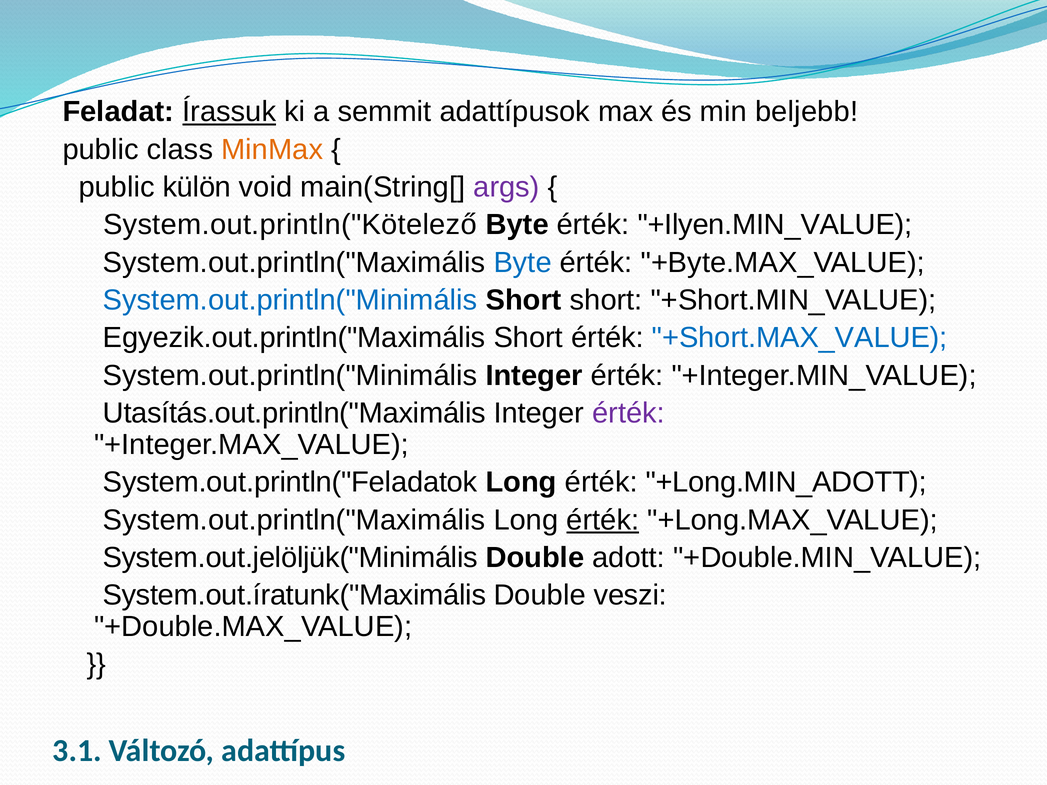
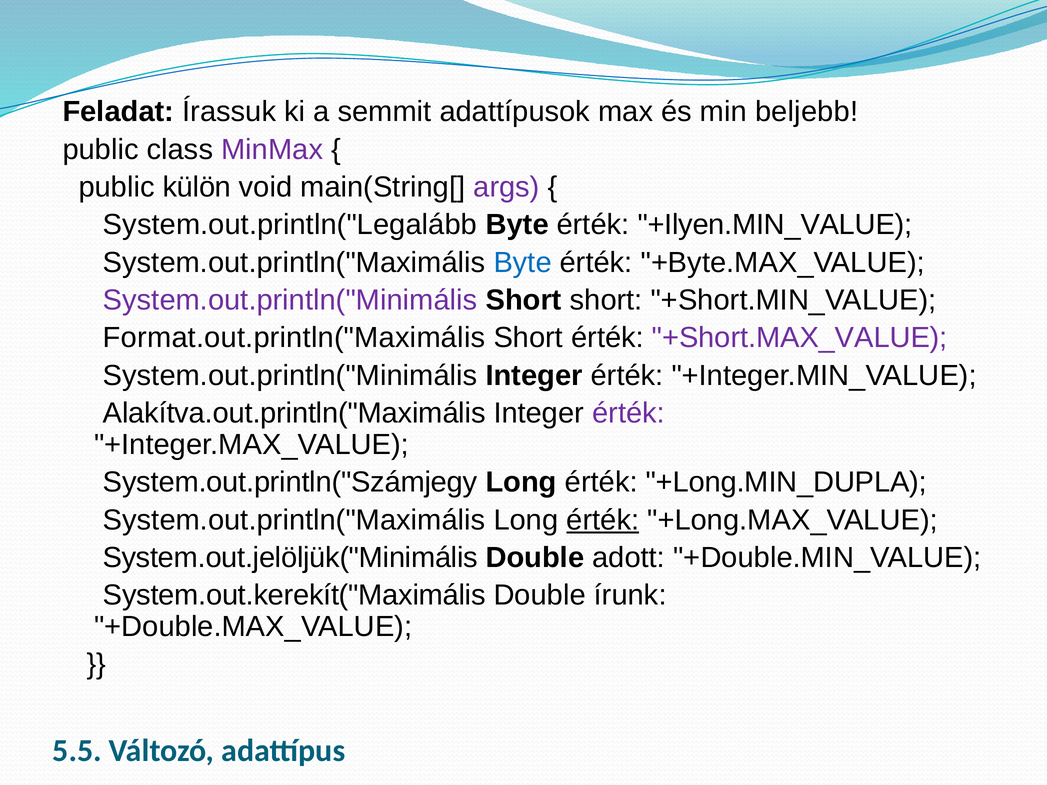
Írassuk underline: present -> none (229, 112)
MinMax colour: orange -> purple (272, 150)
System.out.println("Kötelező: System.out.println("Kötelező -> System.out.println("Legalább (290, 225)
System.out.println("Minimális colour: blue -> purple (290, 300)
Egyezik.out.println("Maximális: Egyezik.out.println("Maximális -> Format.out.println("Maximális (294, 338)
+Short.MAX_VALUE colour: blue -> purple (800, 338)
Utasítás.out.println("Maximális: Utasítás.out.println("Maximális -> Alakítva.out.println("Maximális (294, 413)
System.out.println("Feladatok: System.out.println("Feladatok -> System.out.println("Számjegy (290, 482)
+Long.MIN_ADOTT: +Long.MIN_ADOTT -> +Long.MIN_DUPLA (786, 482)
System.out.íratunk("Maximális: System.out.íratunk("Maximális -> System.out.kerekít("Maximális (294, 595)
veszi: veszi -> írunk (630, 595)
3.1: 3.1 -> 5.5 (77, 751)
